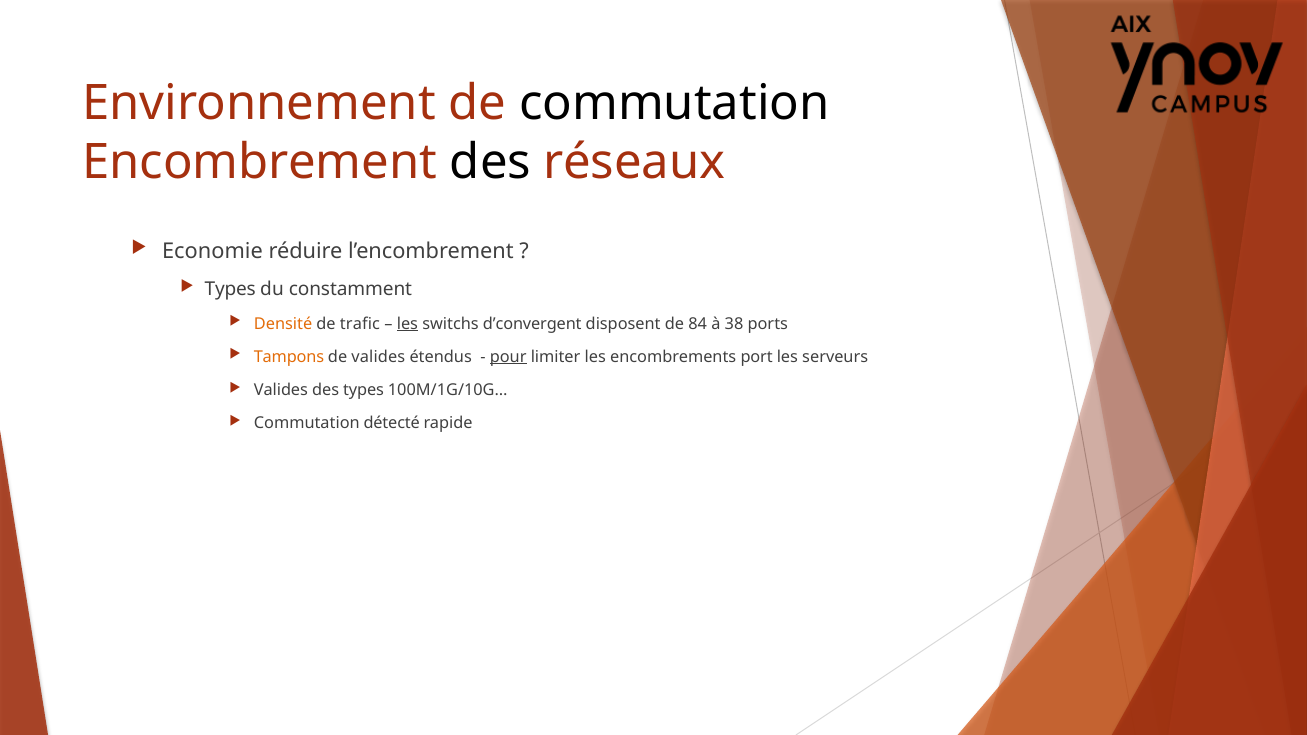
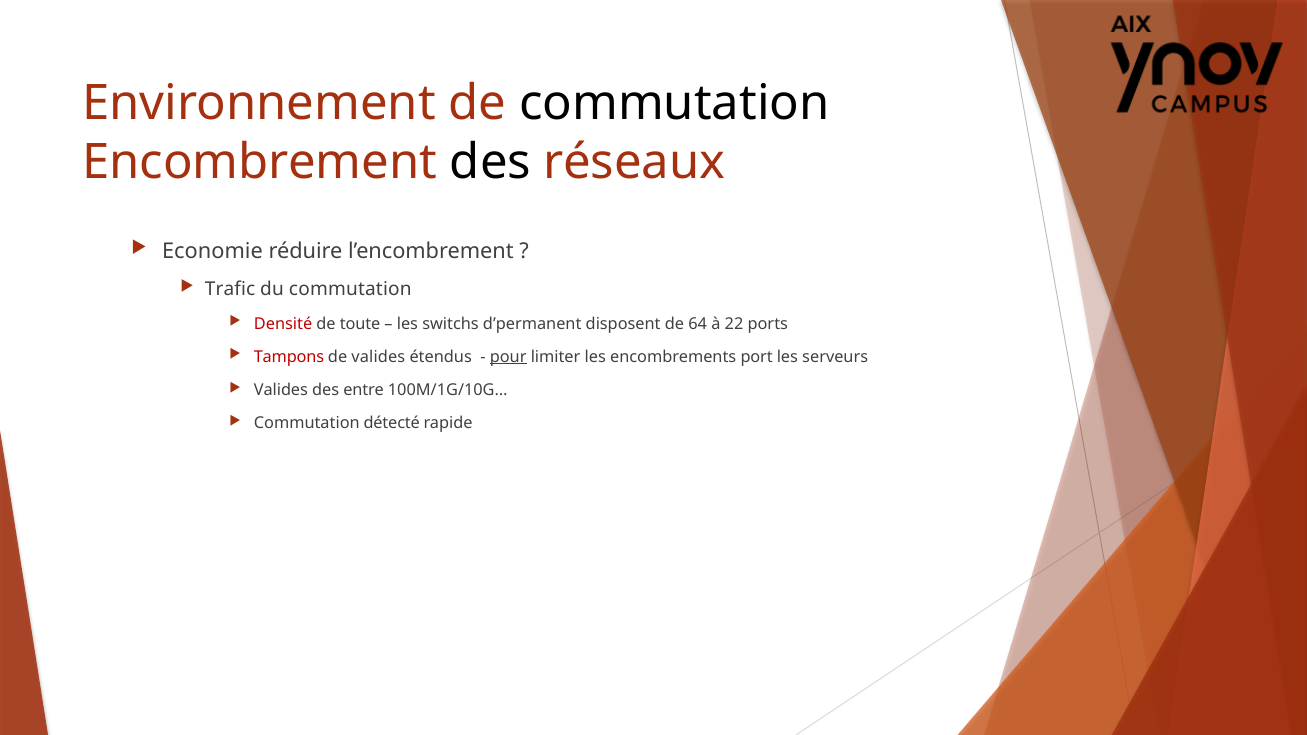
Types: Types -> Trafic (230, 289)
du constamment: constamment -> commutation (350, 289)
Densité colour: orange -> red (283, 324)
trafic: trafic -> toute (360, 324)
les underline: present -> none (407, 324)
d’convergent: d’convergent -> d’permanent (532, 324)
84: 84 -> 64 (698, 324)
38: 38 -> 22 (734, 324)
Tampons colour: orange -> red (289, 357)
des types: types -> entre (364, 390)
